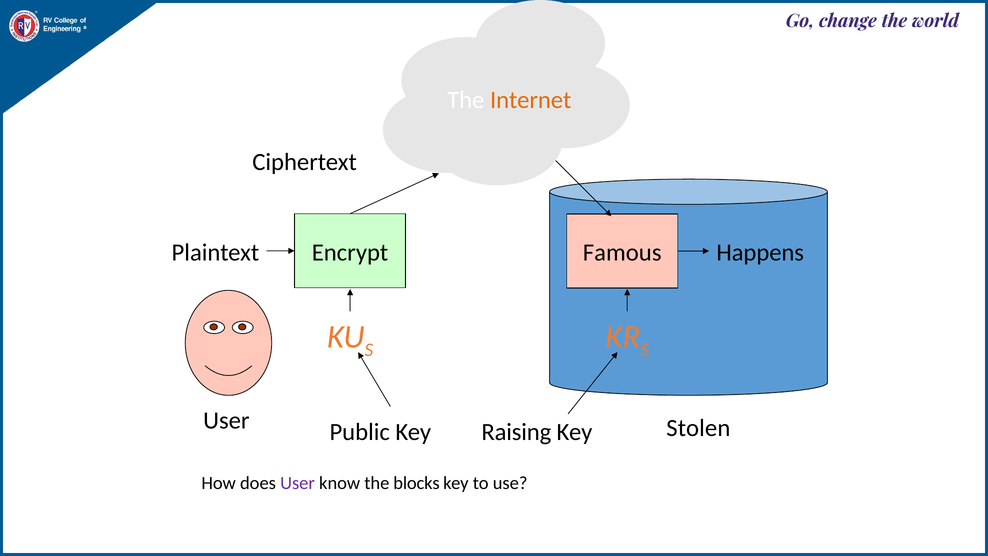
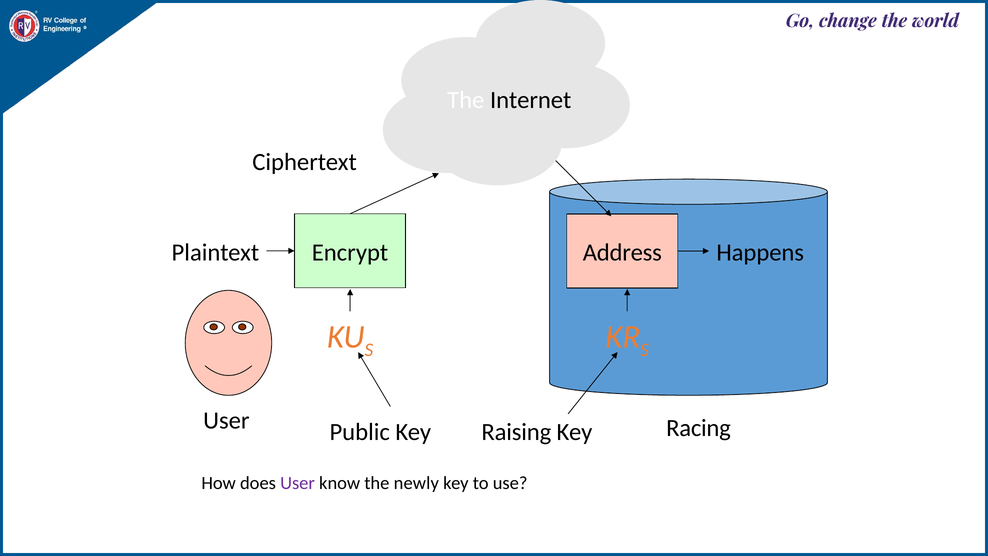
Internet colour: orange -> black (531, 100)
Famous: Famous -> Address (622, 253)
Stolen: Stolen -> Racing (699, 428)
blocks: blocks -> newly (416, 483)
